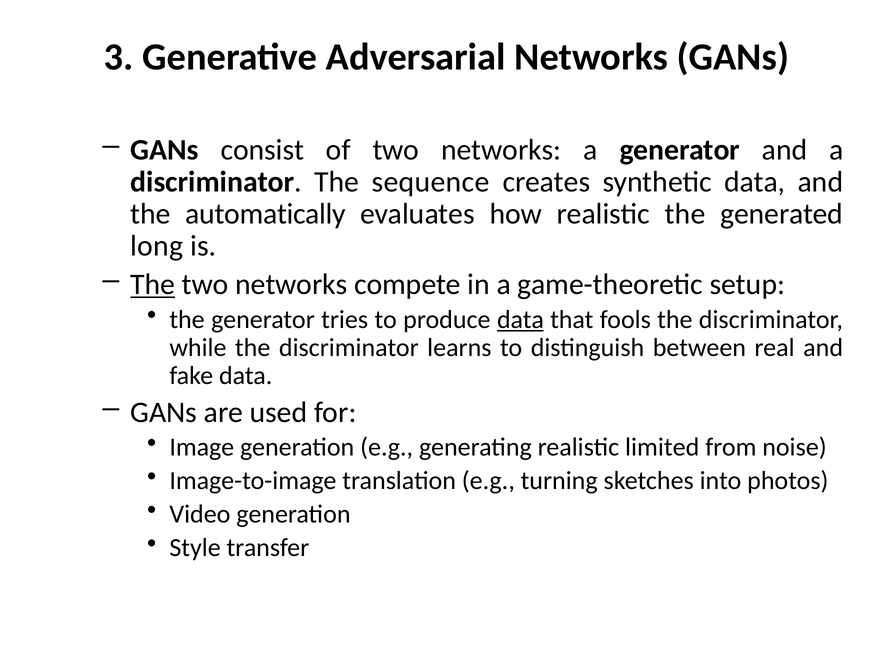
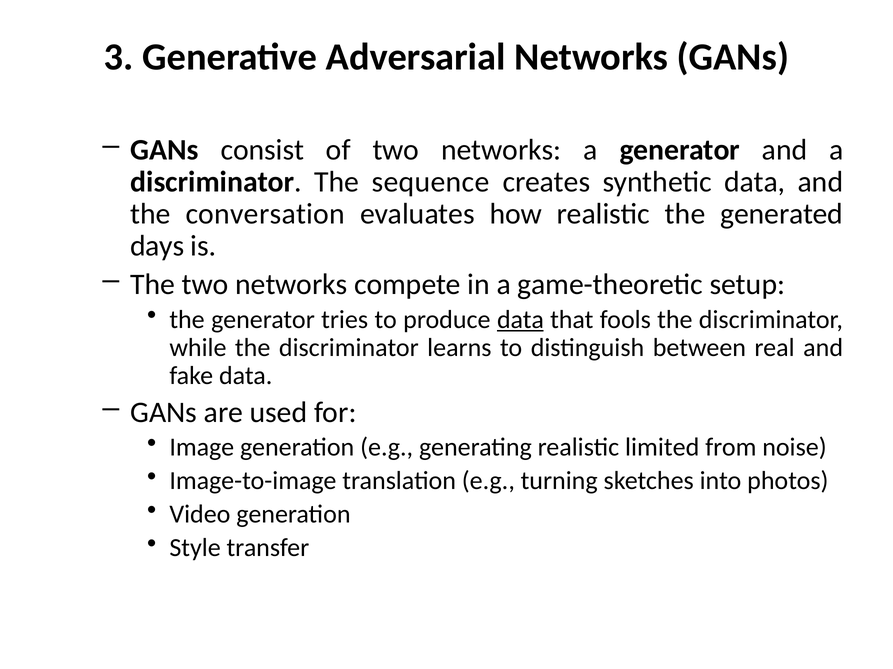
automatically: automatically -> conversation (265, 214)
long: long -> days (157, 246)
The underline: present -> none (153, 285)
